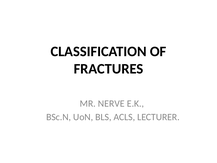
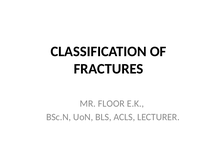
NERVE: NERVE -> FLOOR (111, 103)
